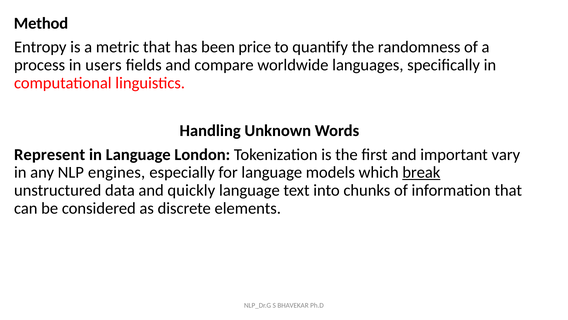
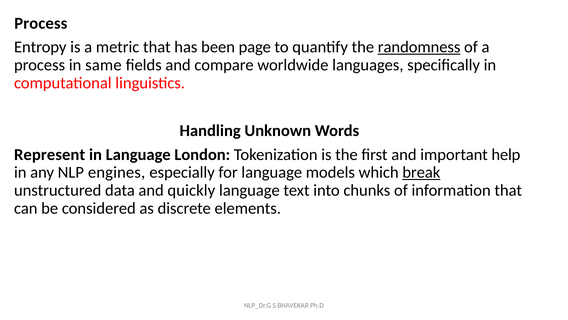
Method: Method -> Process (41, 23)
price: price -> page (255, 47)
randomness underline: none -> present (419, 47)
users: users -> same (103, 65)
vary: vary -> help (506, 154)
